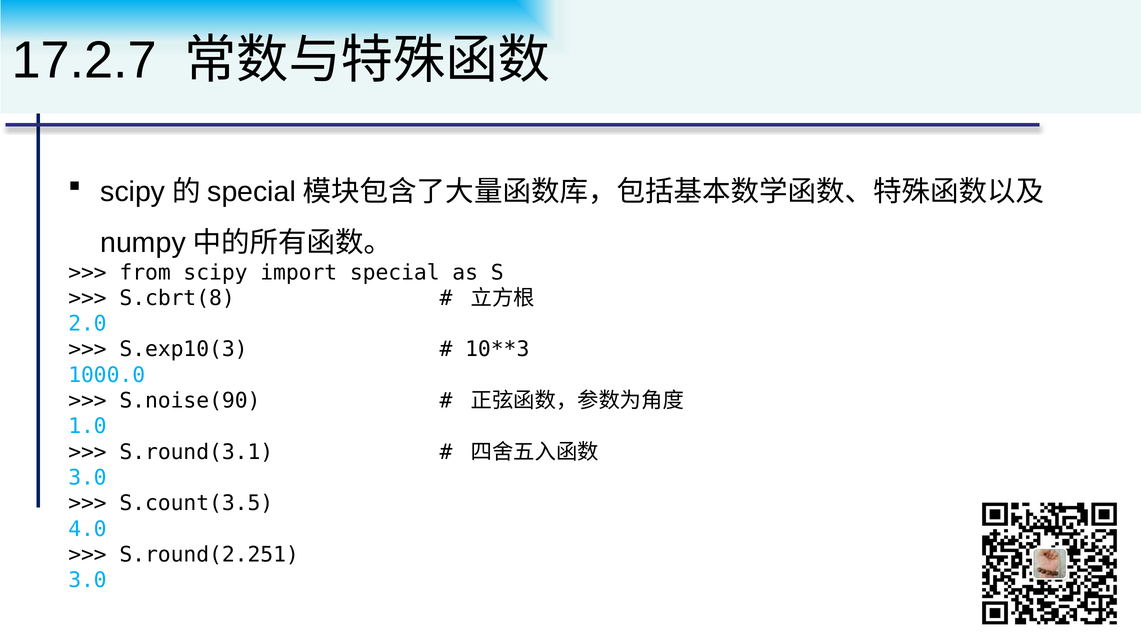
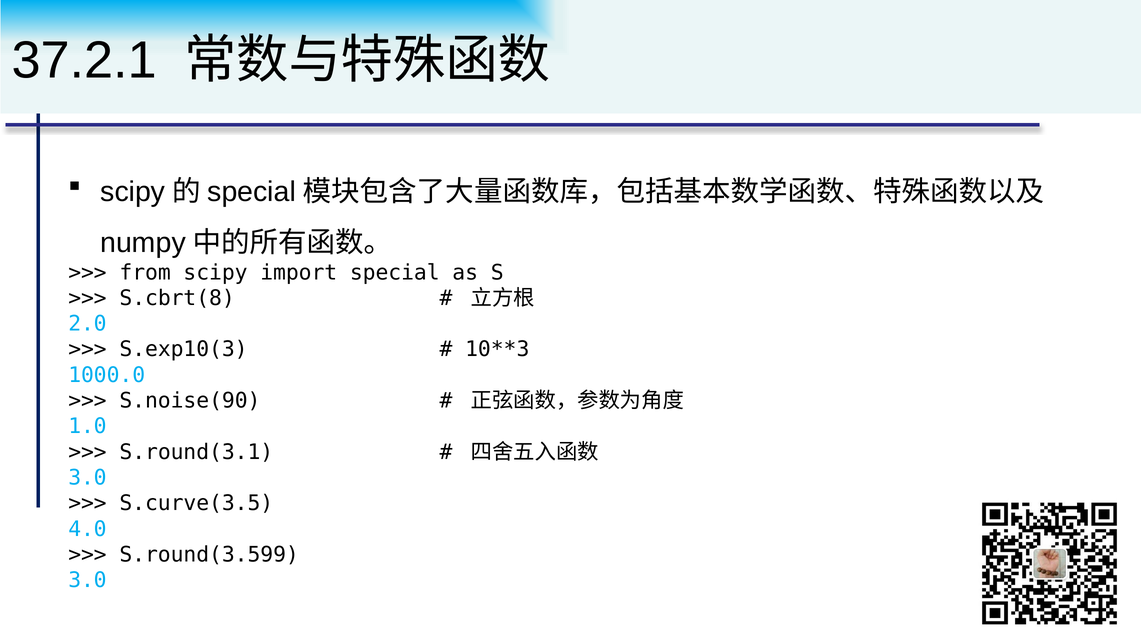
17.2.7: 17.2.7 -> 37.2.1 (84, 60)
S.count(3.5: S.count(3.5 -> S.curve(3.5 (196, 503)
S.round(2.251: S.round(2.251 -> S.round(3.599 (209, 555)
